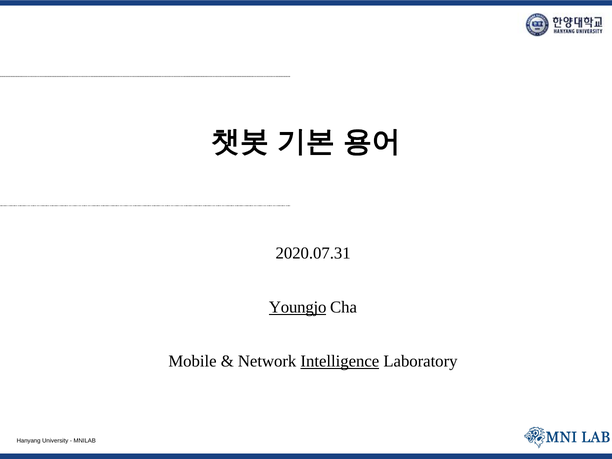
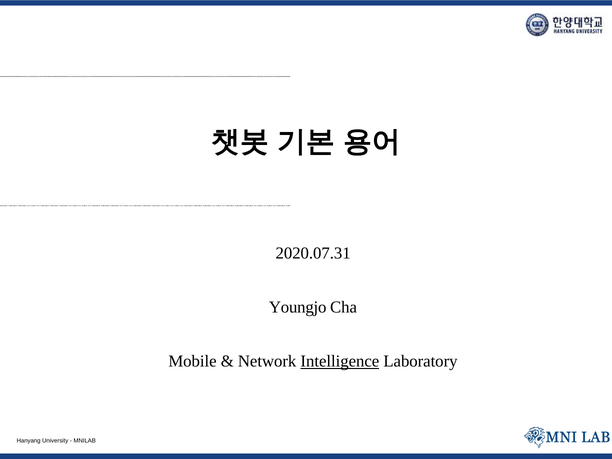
Youngjo underline: present -> none (298, 307)
